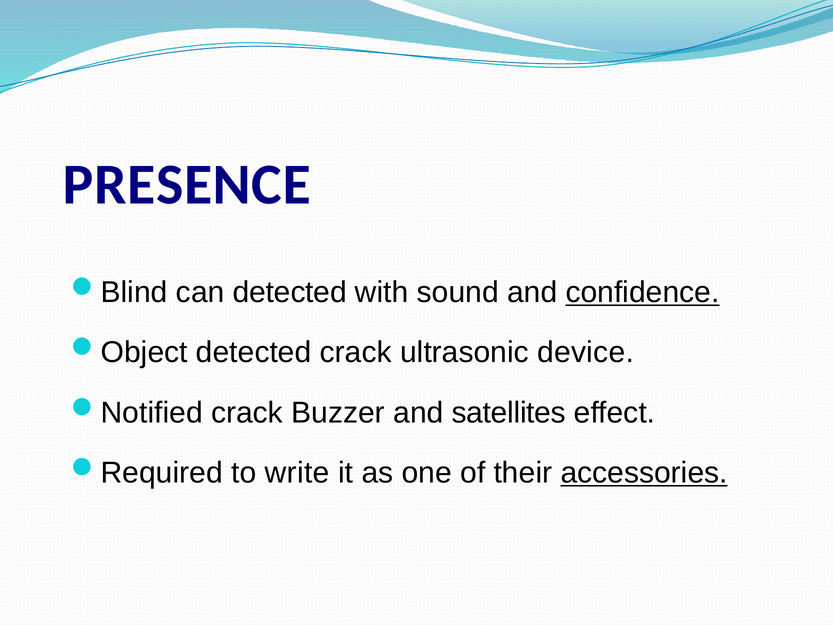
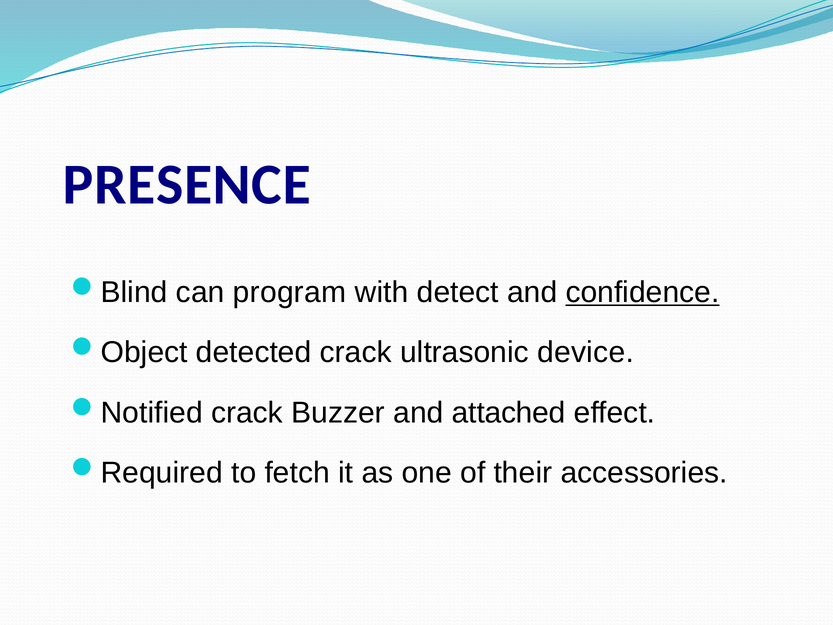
can detected: detected -> program (290, 292)
sound: sound -> detect (458, 292)
satellites: satellites -> attached (509, 412)
write: write -> fetch (297, 473)
accessories underline: present -> none (644, 473)
